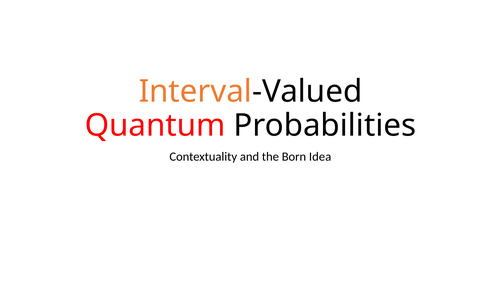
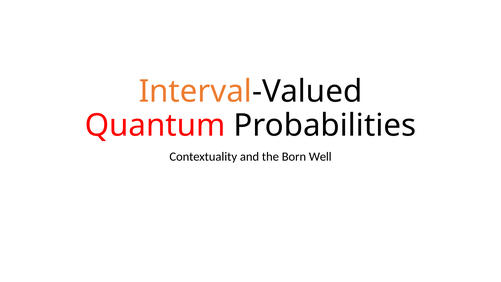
Idea: Idea -> Well (320, 157)
